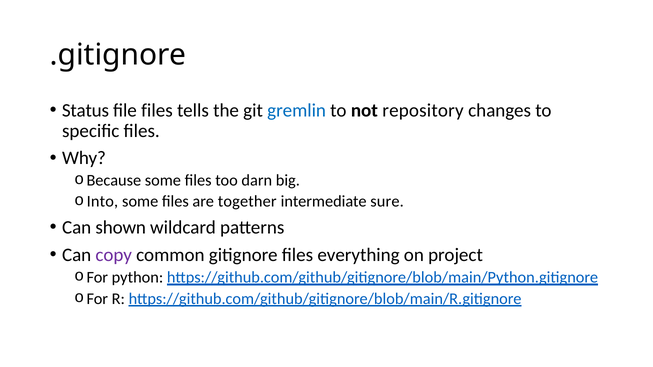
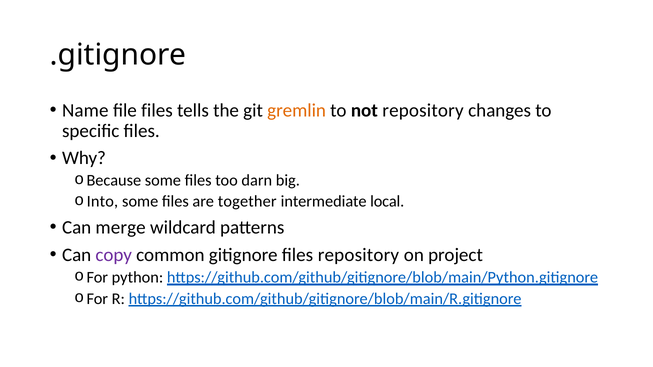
Status: Status -> Name (85, 110)
gremlin colour: blue -> orange (297, 110)
sure: sure -> local (387, 202)
shown: shown -> merge (121, 228)
files everything: everything -> repository (358, 255)
